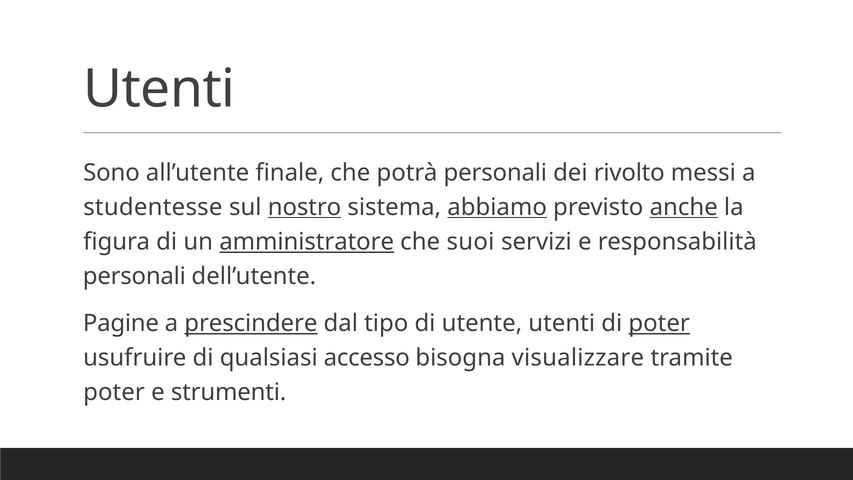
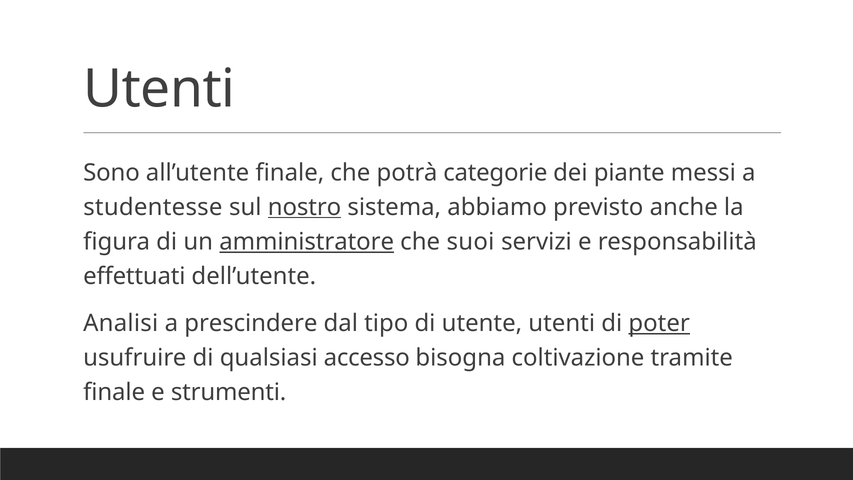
potrà personali: personali -> categorie (495, 173)
rivolto: rivolto -> piante (629, 173)
abbiamo underline: present -> none (497, 207)
anche underline: present -> none (684, 207)
personali: personali -> effettuati (134, 276)
Pagine: Pagine -> Analisi (121, 323)
prescindere underline: present -> none (251, 323)
visualizzare: visualizzare -> coltivazione (578, 358)
poter: poter -> finale (114, 392)
